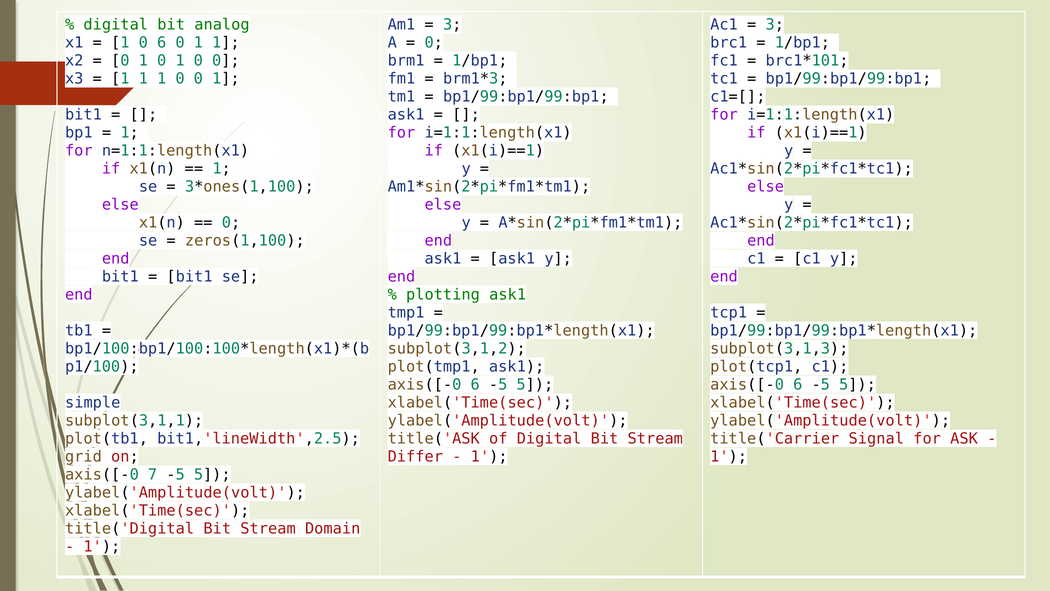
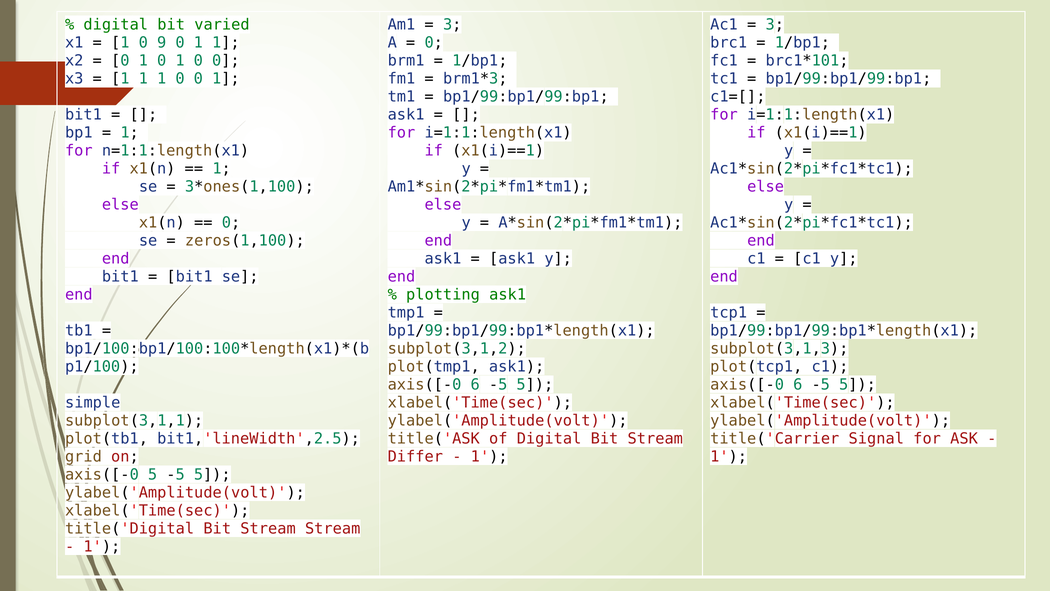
analog: analog -> varied (222, 25)
0 6: 6 -> 9 (162, 43)
axis([-0 7: 7 -> 5 (153, 474)
Stream Domain: Domain -> Stream (333, 528)
